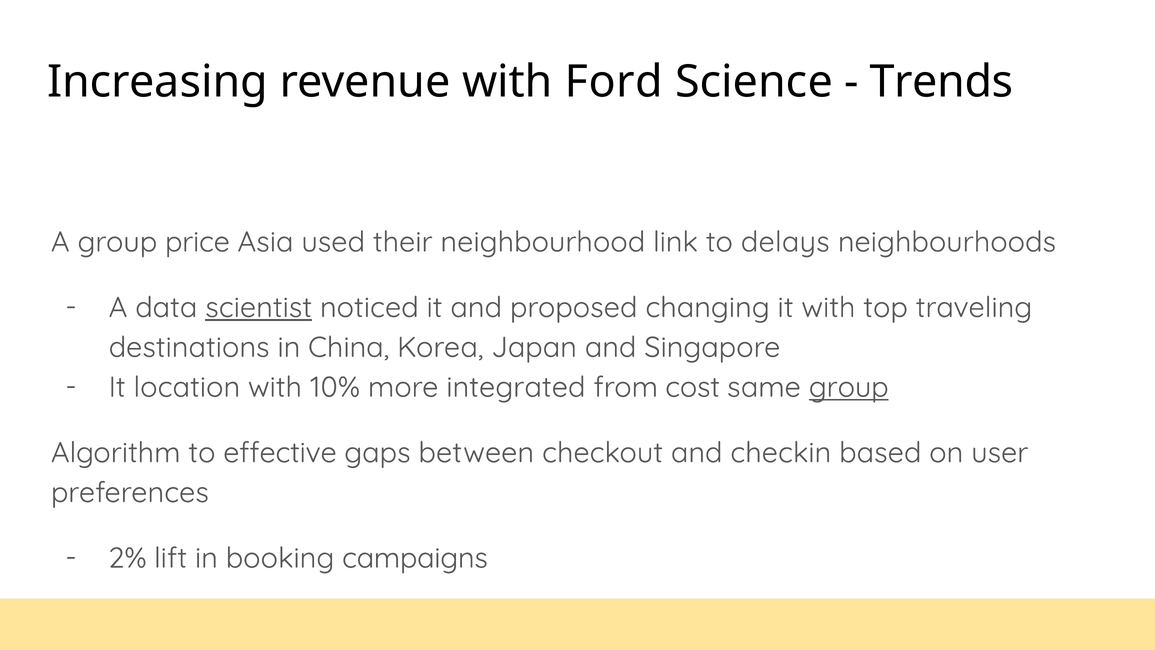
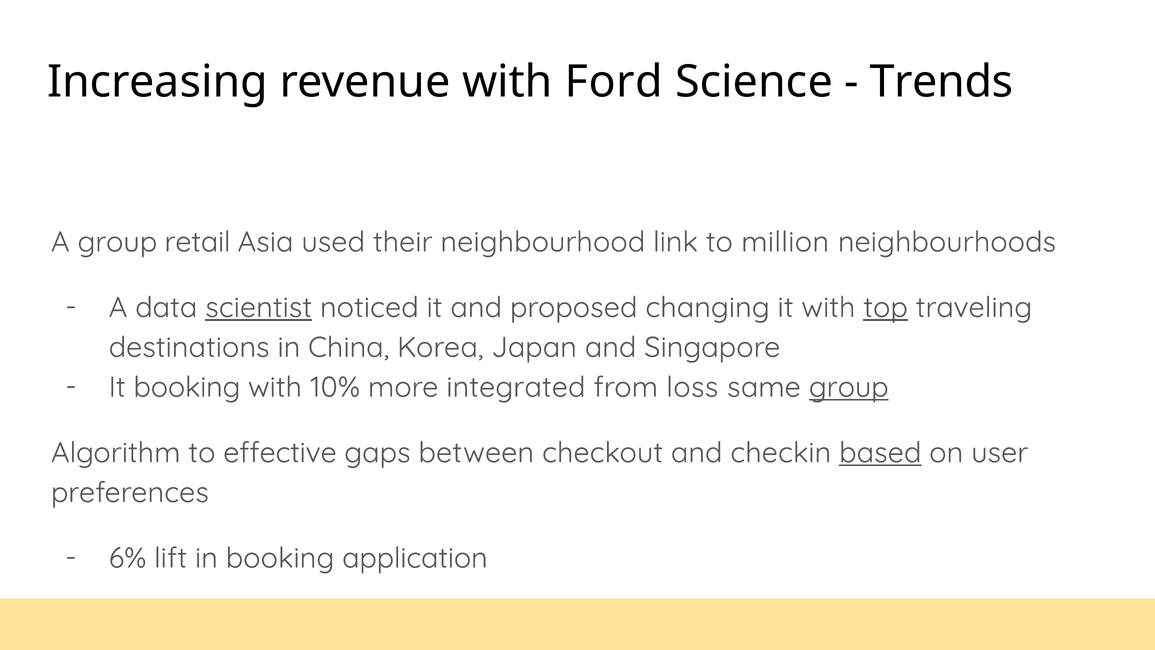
price: price -> retail (197, 242)
delays: delays -> million (785, 242)
top underline: none -> present (886, 307)
It location: location -> booking (187, 387)
cost: cost -> loss (692, 387)
based underline: none -> present (880, 453)
2%: 2% -> 6% (128, 558)
campaigns: campaigns -> application (415, 558)
